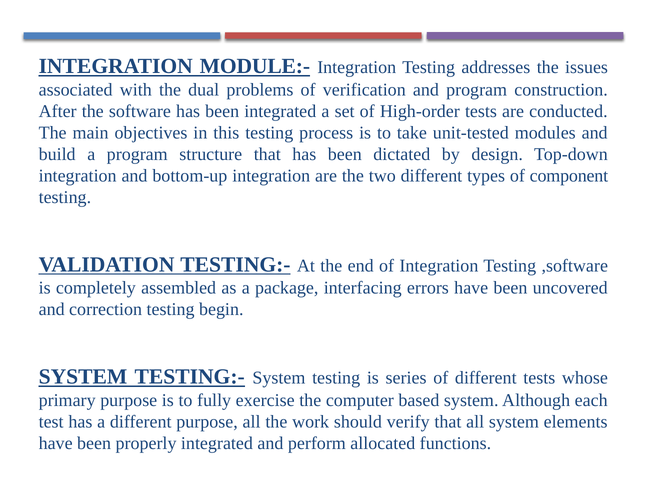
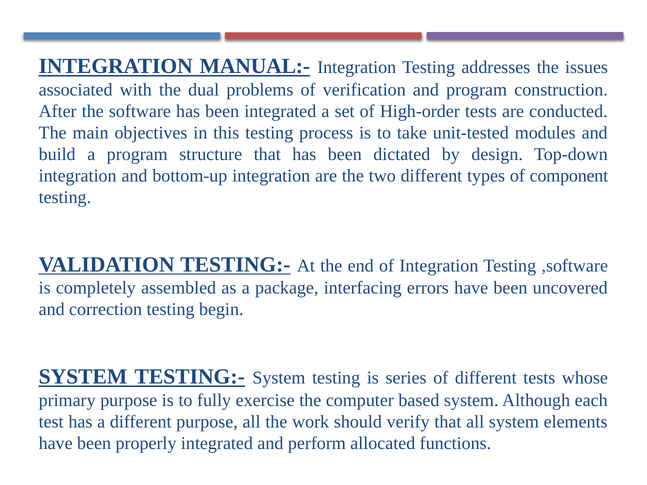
MODULE:-: MODULE:- -> MANUAL:- (255, 66)
